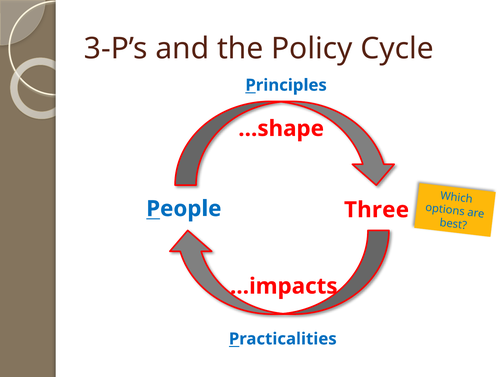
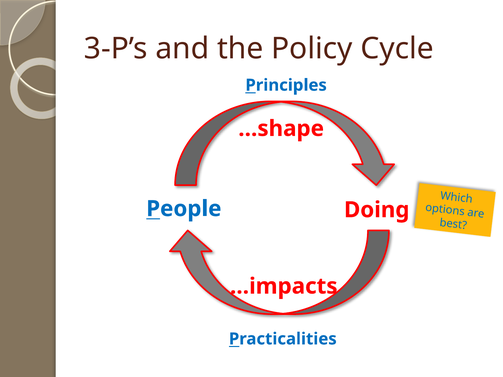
Three: Three -> Doing (377, 210)
